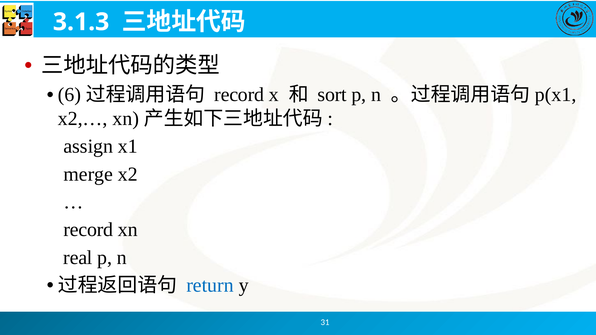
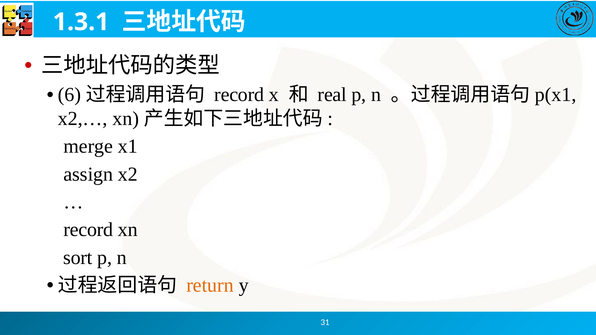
3.1.3: 3.1.3 -> 1.3.1 (81, 22)
sort: sort -> real (332, 95)
assign: assign -> merge (88, 146)
merge: merge -> assign (88, 174)
real: real -> sort (78, 258)
return colour: blue -> orange (210, 286)
